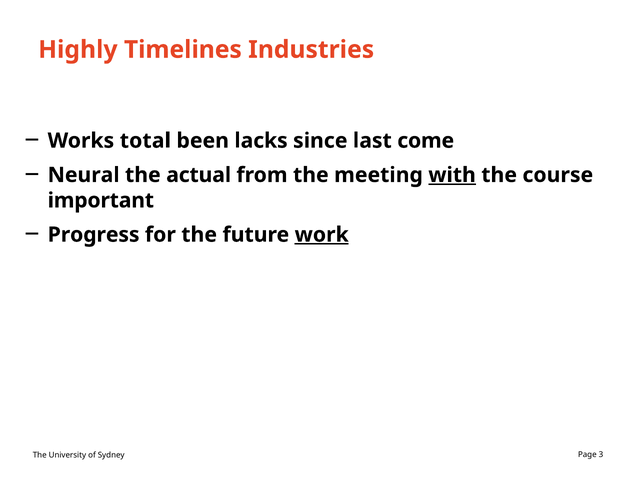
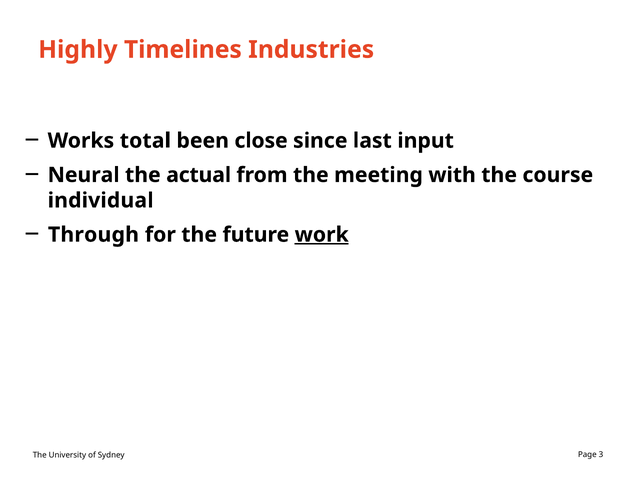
lacks: lacks -> close (261, 141)
come: come -> input (426, 141)
with underline: present -> none (452, 175)
important: important -> individual (101, 200)
Progress: Progress -> Through (93, 235)
